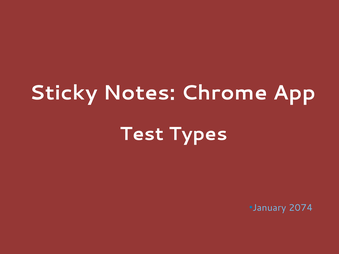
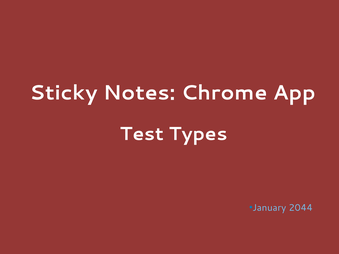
2074: 2074 -> 2044 (301, 208)
